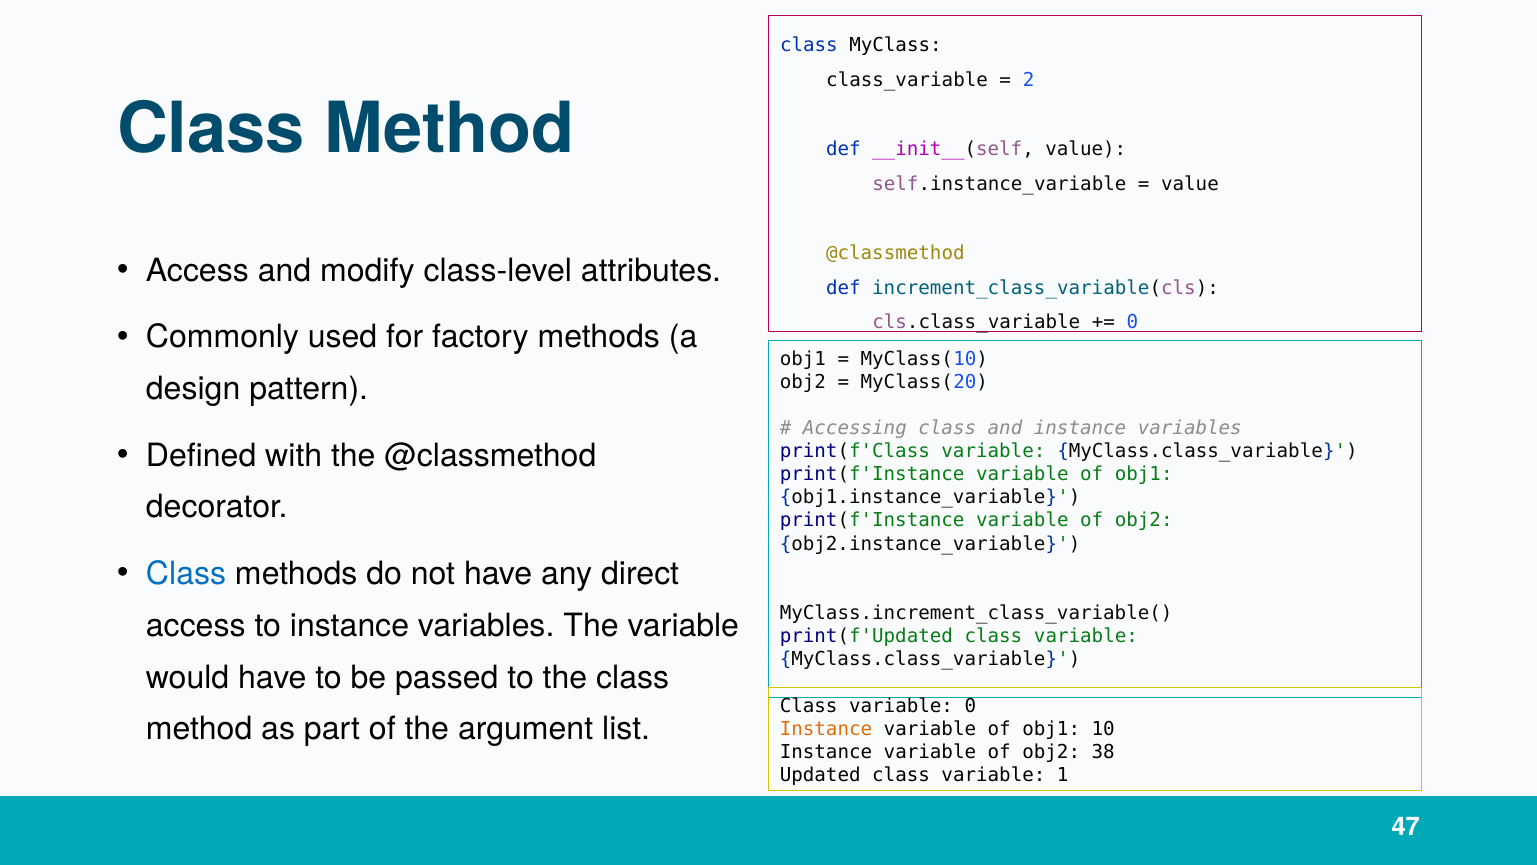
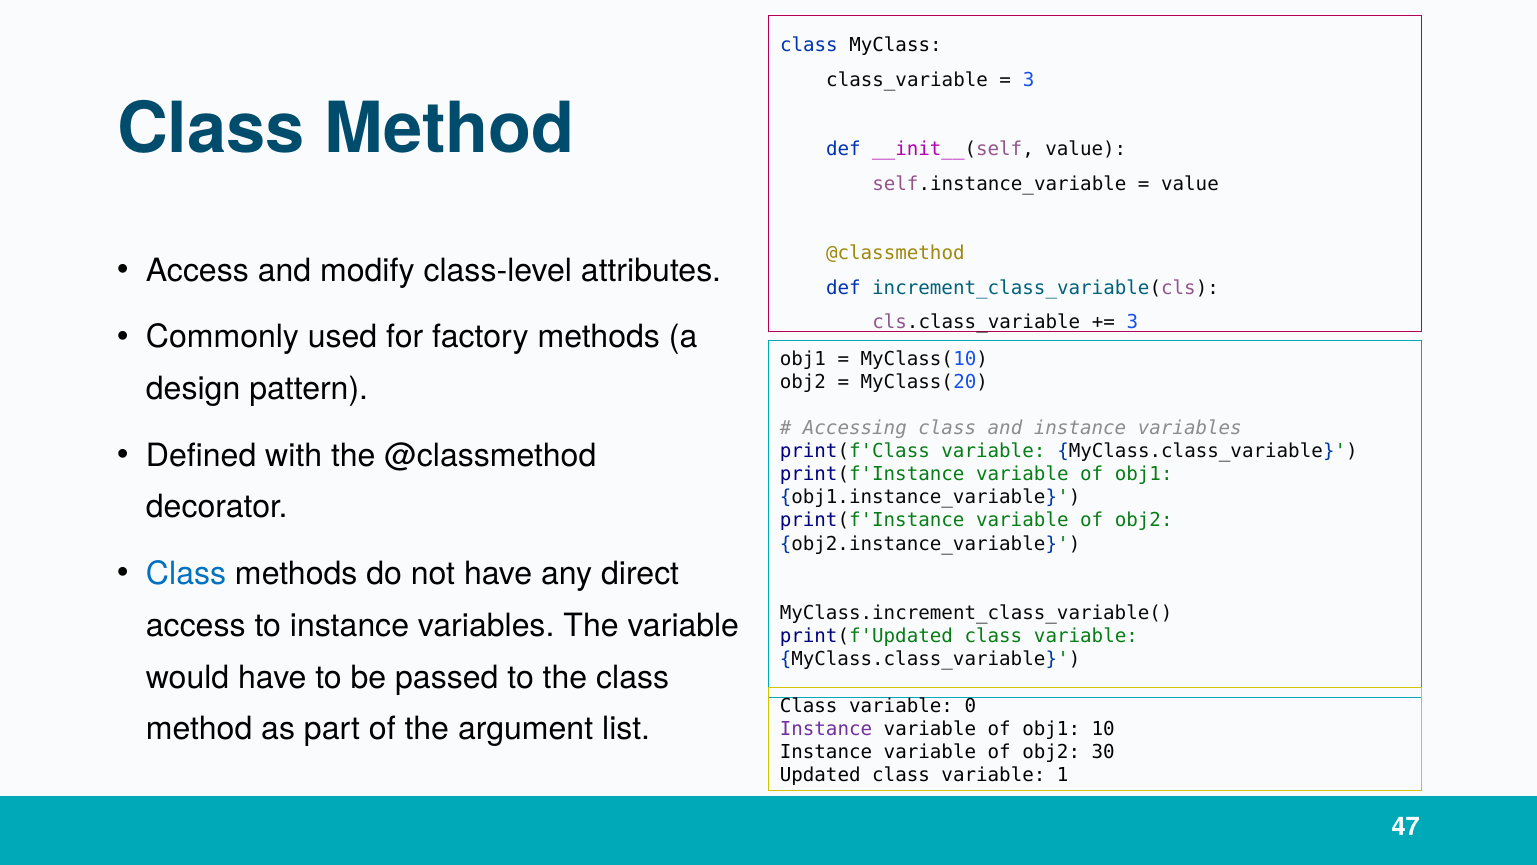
2: 2 -> 3 (1029, 80)
0: 0 -> 3 (1132, 322)
Instance colour: orange -> purple (826, 729)
38: 38 -> 30 (1103, 752)
